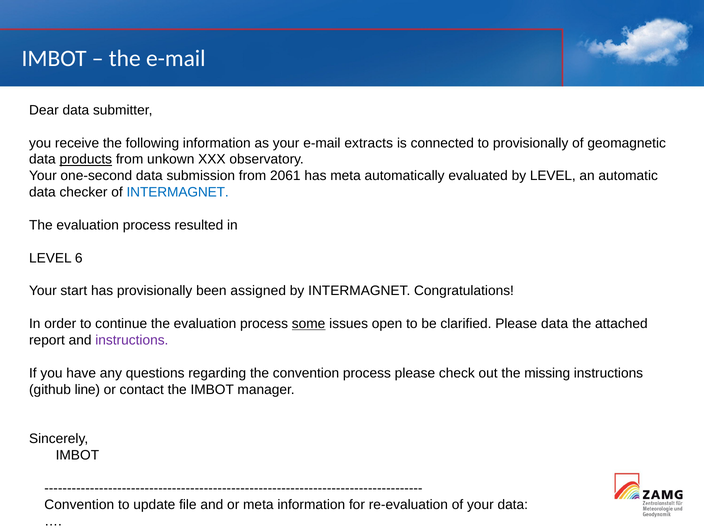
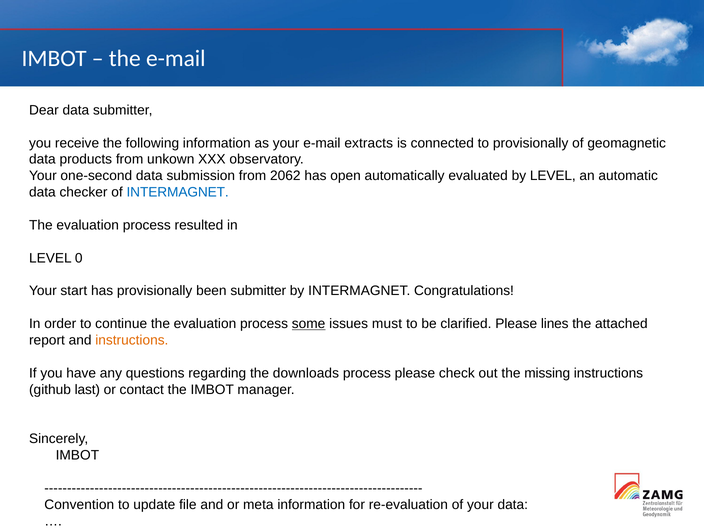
products underline: present -> none (86, 159)
2061: 2061 -> 2062 (285, 176)
has meta: meta -> open (346, 176)
6: 6 -> 0 (79, 258)
been assigned: assigned -> submitter (258, 291)
open: open -> must (387, 324)
Please data: data -> lines (555, 324)
instructions colour: purple -> orange (132, 340)
the convention: convention -> downloads (306, 373)
line: line -> last (87, 390)
